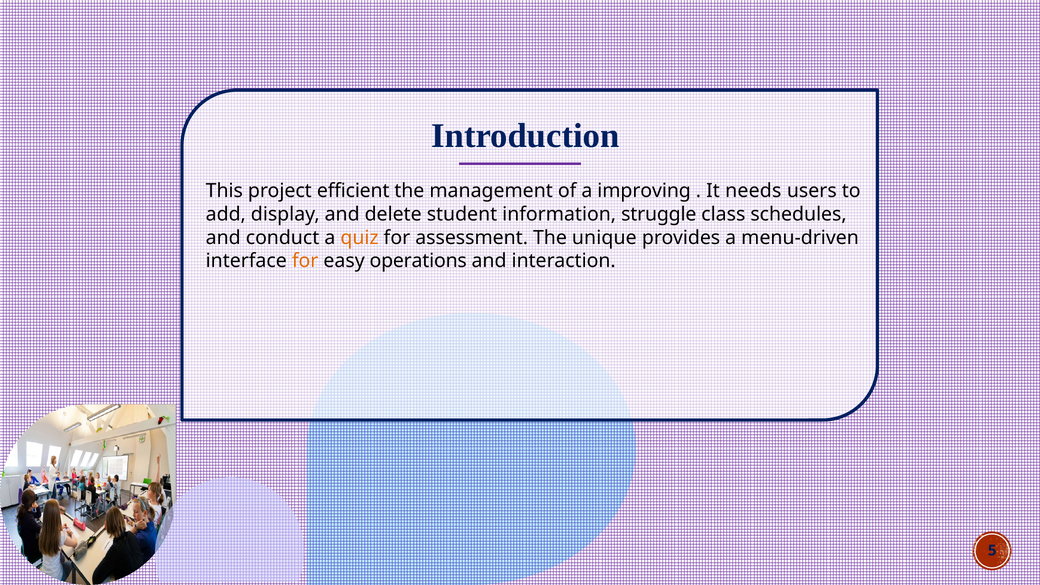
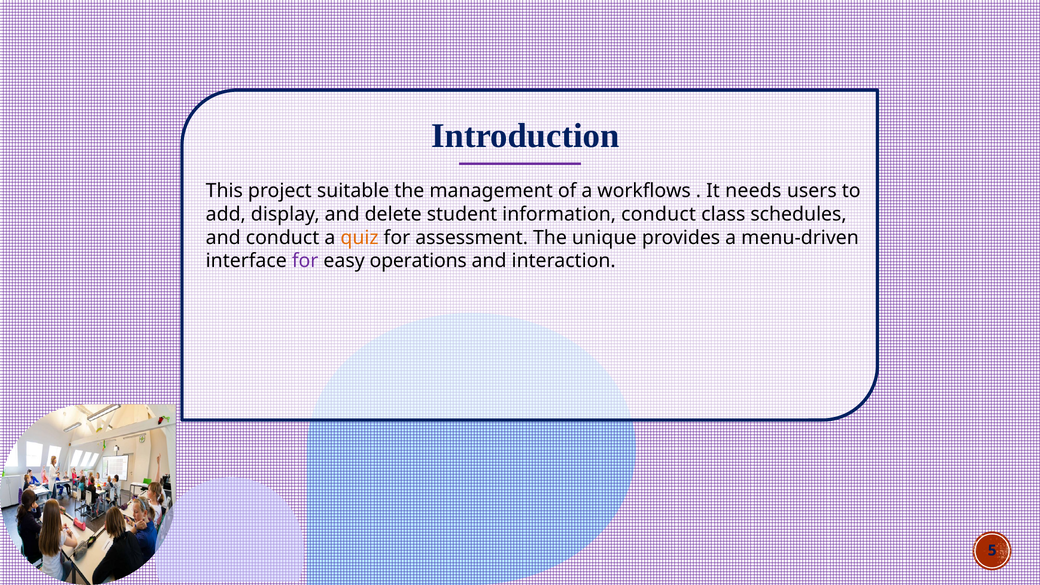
efficient: efficient -> suitable (353, 191)
improving: improving -> workflows (644, 191)
information struggle: struggle -> conduct (659, 214)
for colour: orange -> purple (305, 261)
